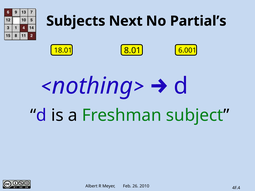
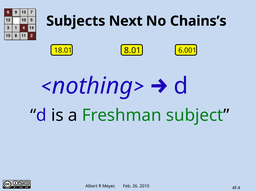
Partial’s: Partial’s -> Chains’s (198, 21)
